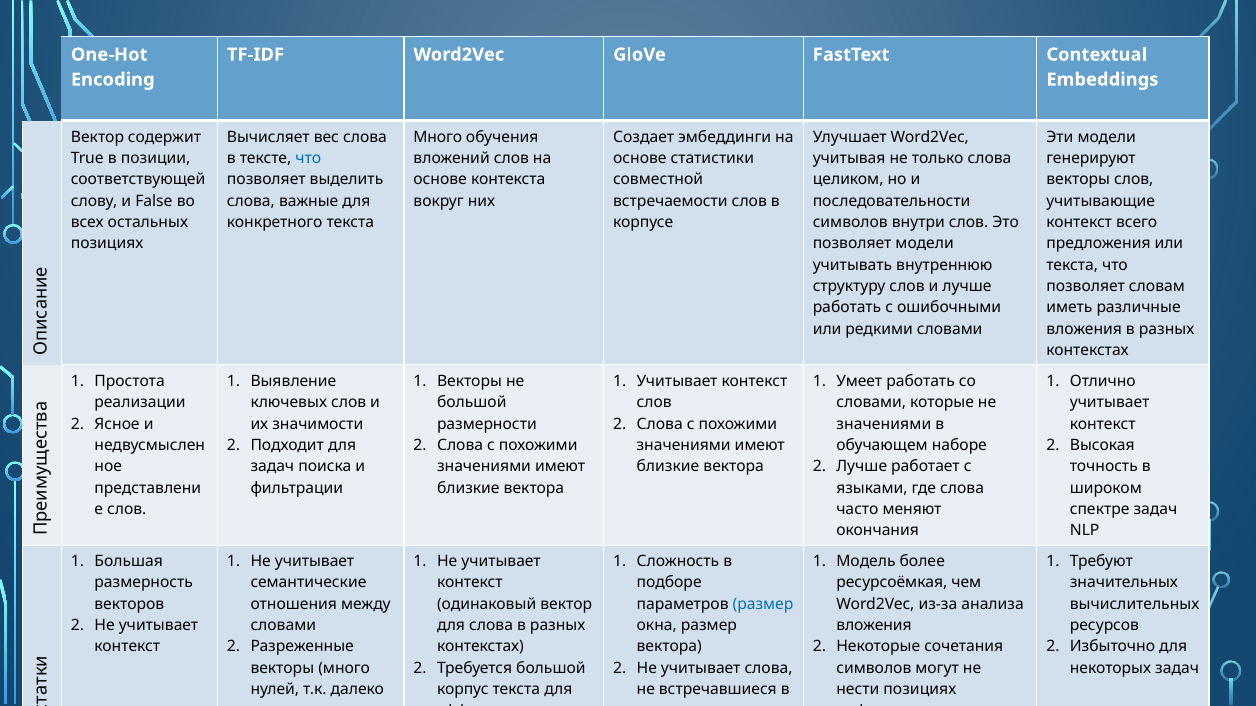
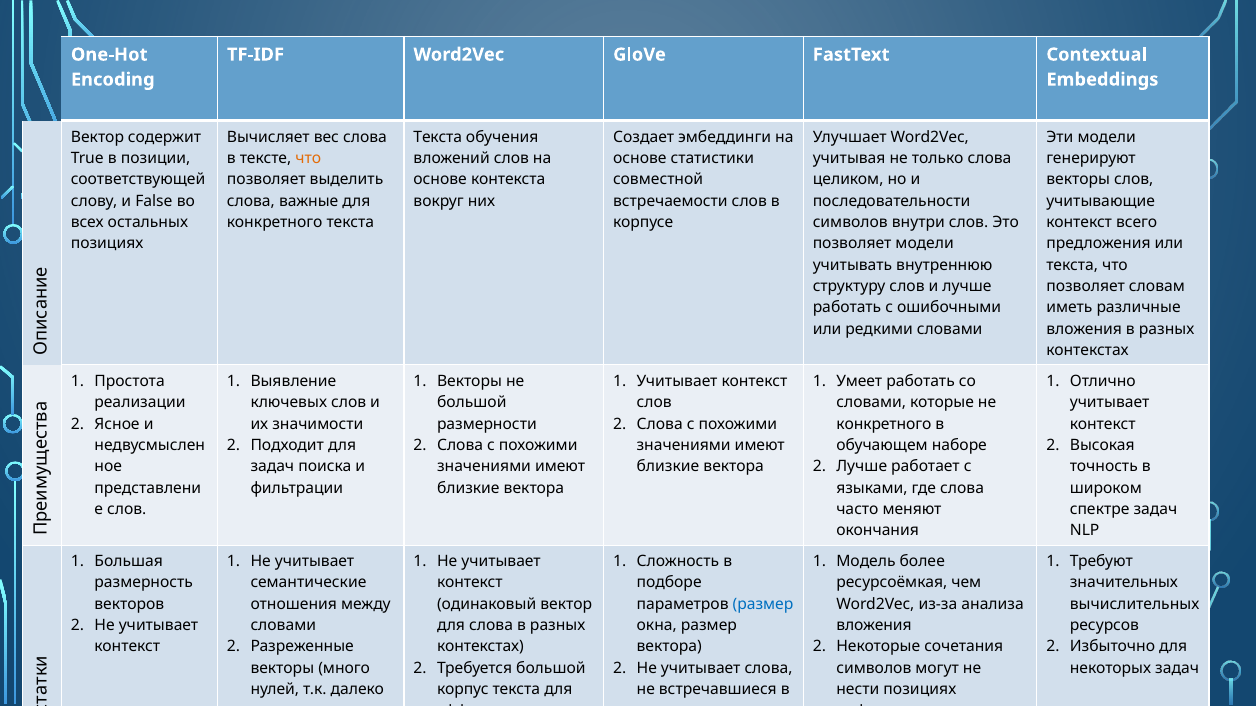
Много: Много -> Текста (438, 137)
что colour: blue -> orange (308, 158)
значениями: значениями -> конкретного (884, 424)
